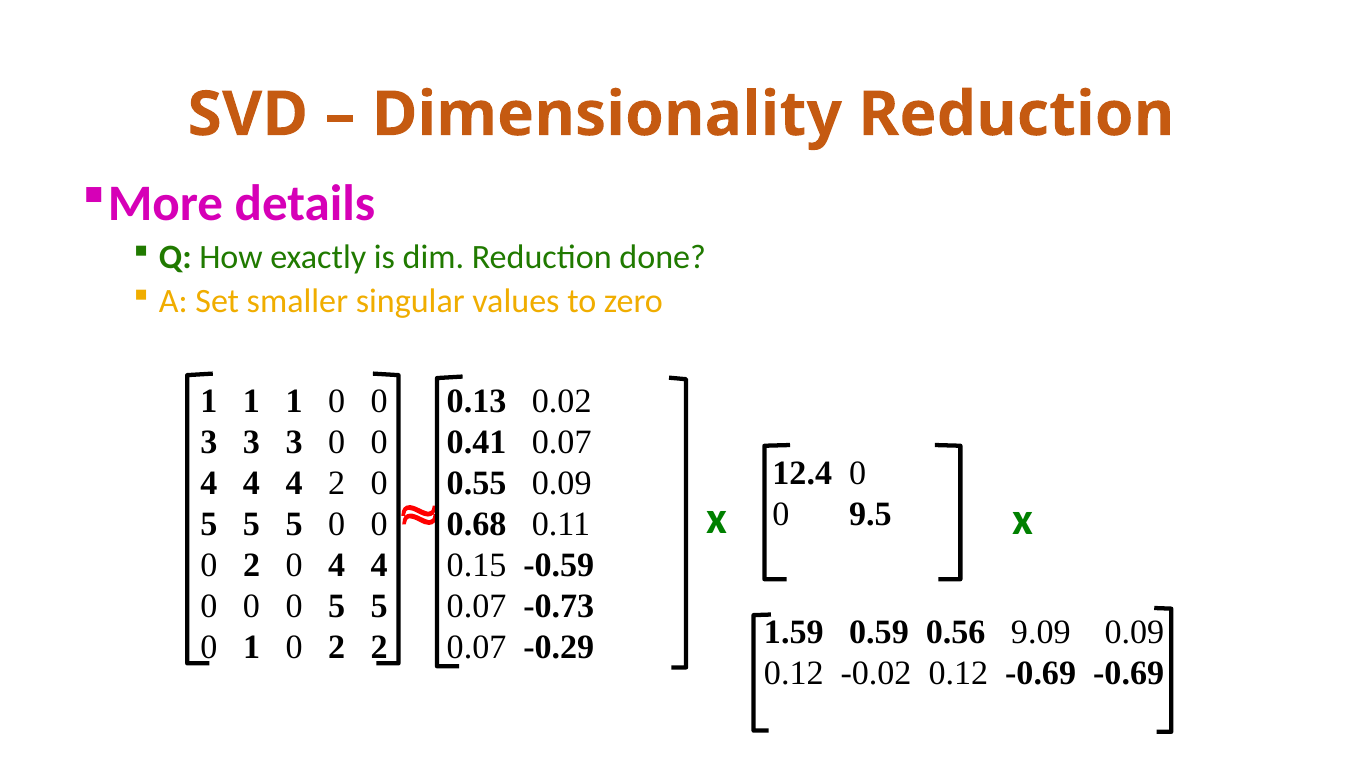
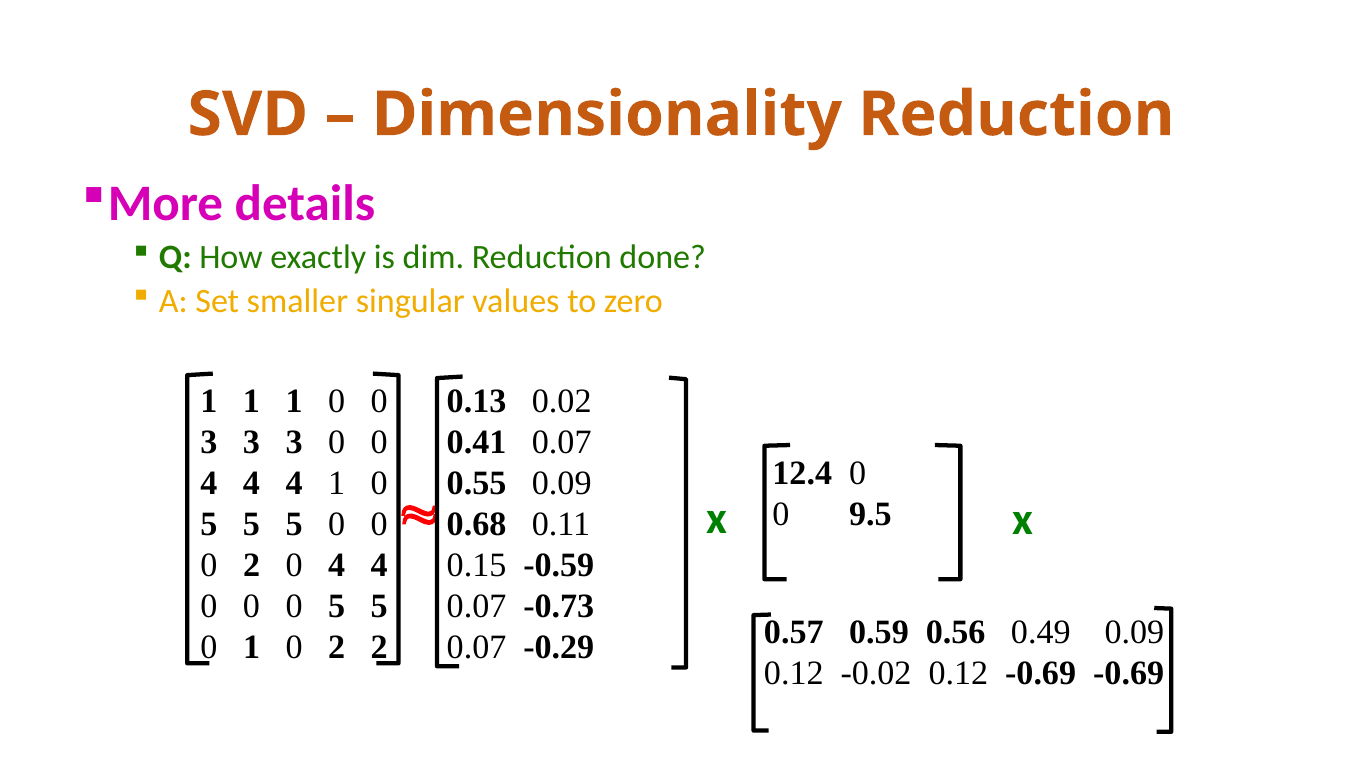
4 2: 2 -> 1 (337, 483)
1.59: 1.59 -> 0.57 (794, 632)
9.09: 9.09 -> 0.49 (1041, 632)
